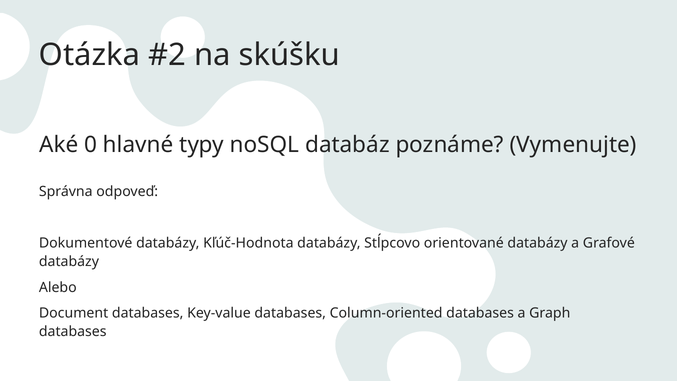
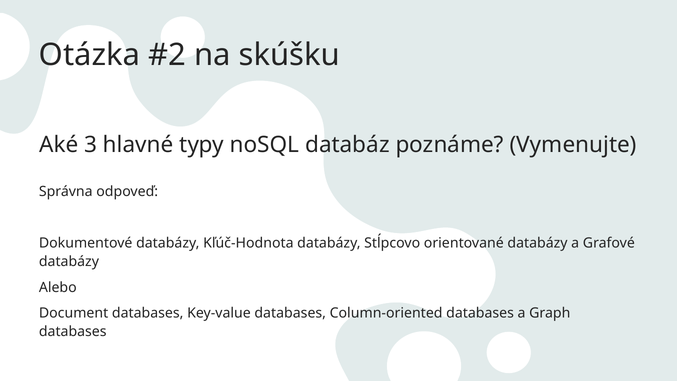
0: 0 -> 3 (91, 145)
